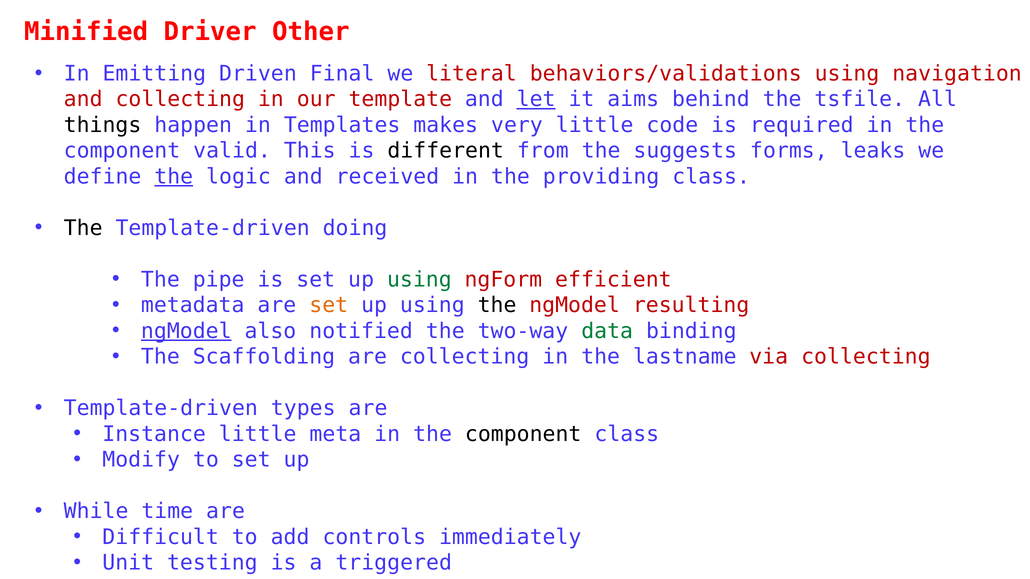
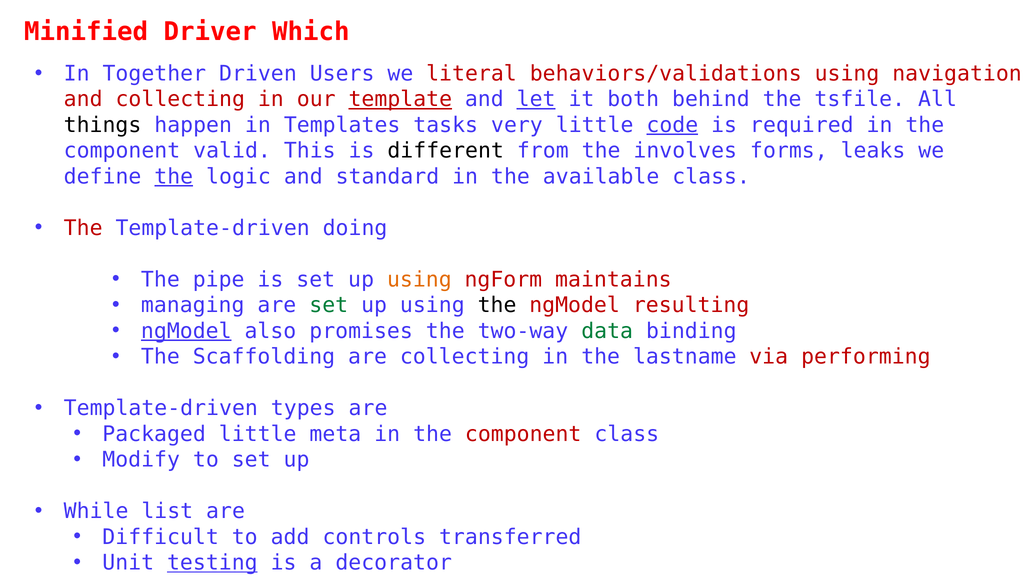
Other: Other -> Which (311, 32)
Emitting: Emitting -> Together (154, 74)
Final: Final -> Users (342, 74)
template underline: none -> present (400, 99)
aims: aims -> both (633, 99)
makes: makes -> tasks (446, 125)
code underline: none -> present (672, 125)
suggests: suggests -> involves (685, 151)
received: received -> standard (387, 177)
providing: providing -> available (601, 177)
The colour: black -> red (83, 228)
using colour: green -> orange (419, 280)
efficient: efficient -> maintains (613, 280)
metadata: metadata -> managing (193, 306)
set colour: orange -> green (329, 306)
notified: notified -> promises (361, 331)
via collecting: collecting -> performing (866, 357)
Instance: Instance -> Packaged (154, 434)
component colour: black -> red (523, 434)
time: time -> list (167, 512)
immediately: immediately -> transferred (510, 537)
testing underline: none -> present (212, 563)
triggered: triggered -> decorator (394, 563)
